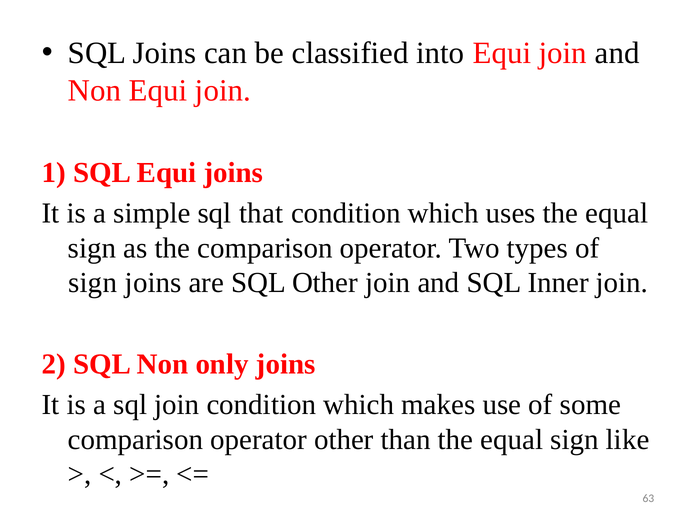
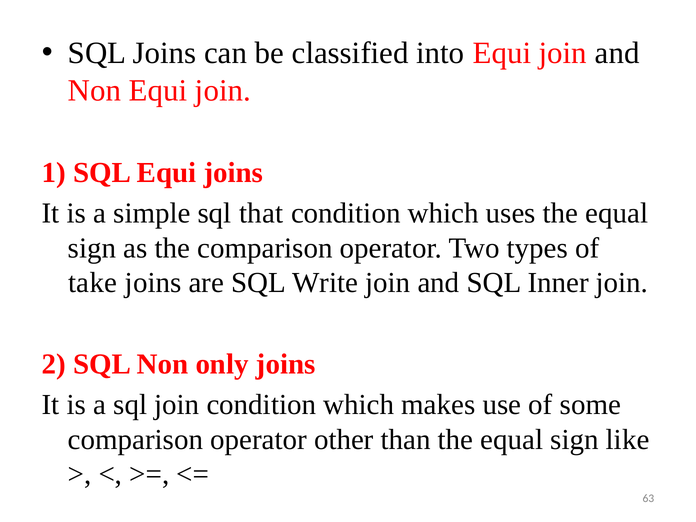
sign: sign -> take (93, 283)
SQL Other: Other -> Write (325, 283)
